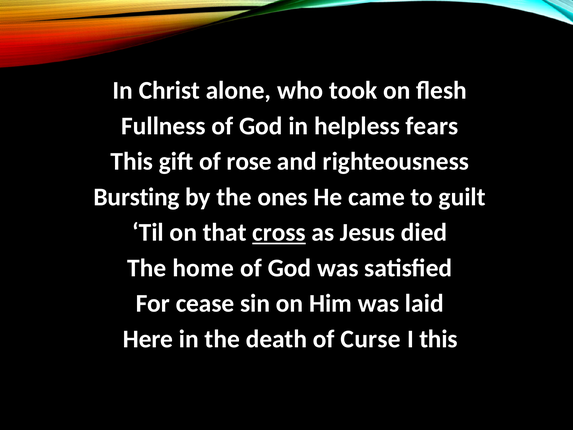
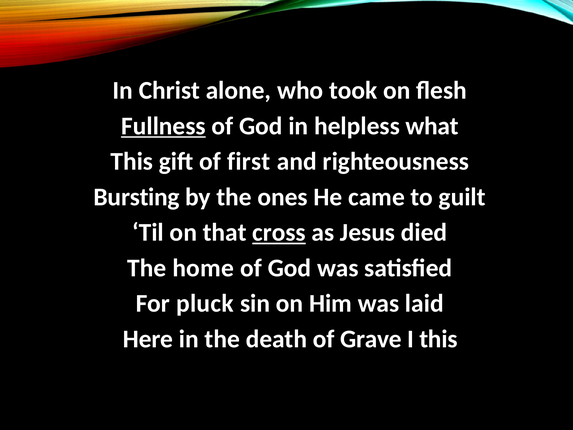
Fullness underline: none -> present (163, 126)
fears: fears -> what (432, 126)
rose: rose -> first (249, 161)
cease: cease -> pluck (205, 303)
Curse: Curse -> Grave (371, 339)
